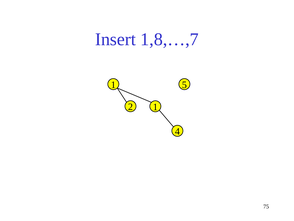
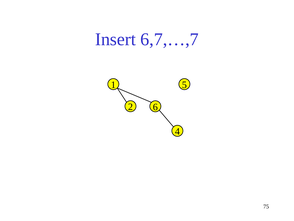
1,8,…,7: 1,8,…,7 -> 6,7,…,7 (170, 39)
2 1: 1 -> 6 (155, 107)
